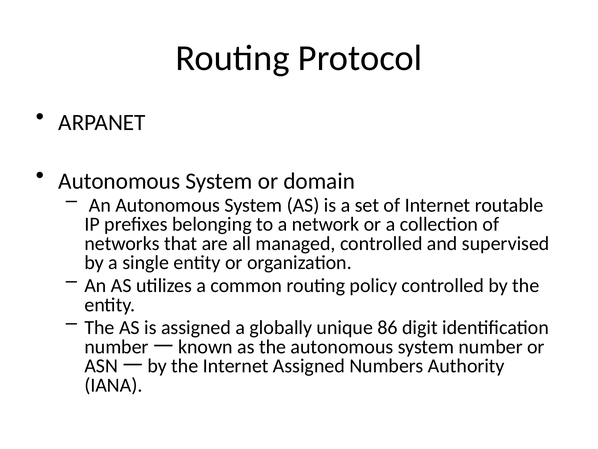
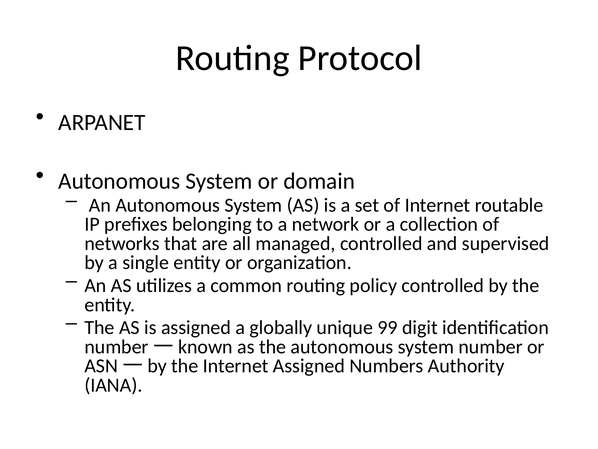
86: 86 -> 99 (388, 327)
